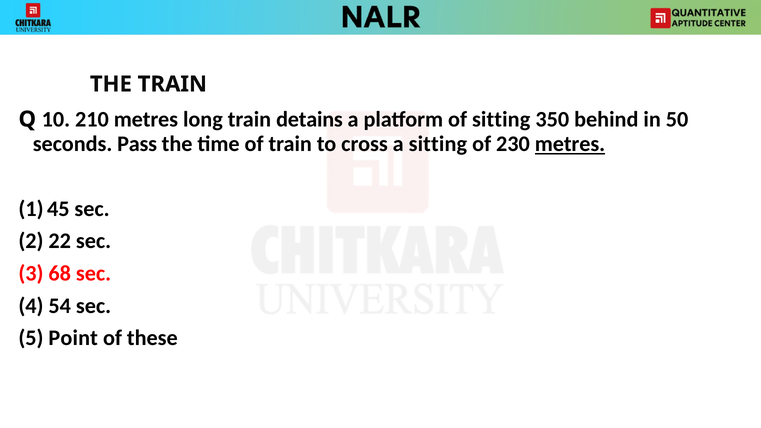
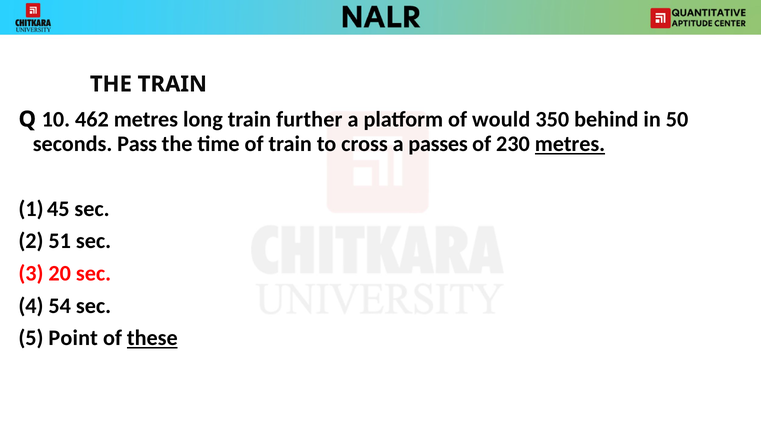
210: 210 -> 462 (92, 119)
detains: detains -> further (309, 119)
of sitting: sitting -> would (501, 119)
a sitting: sitting -> passes (438, 144)
22: 22 -> 51 (60, 241)
68: 68 -> 20 (60, 274)
these underline: none -> present (152, 338)
